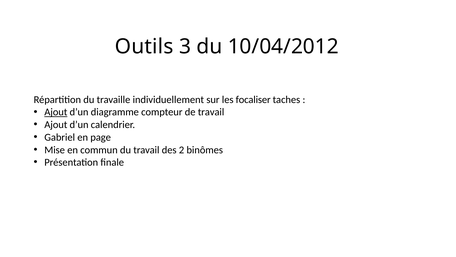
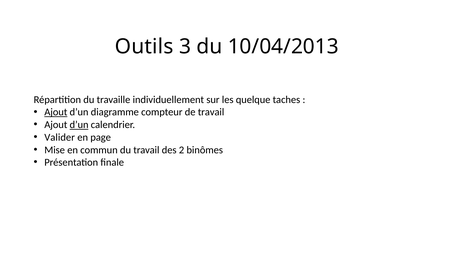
10/04/2012: 10/04/2012 -> 10/04/2013 (283, 46)
focaliser: focaliser -> quelque (253, 99)
d’un underline: none -> present (79, 125)
Gabriel: Gabriel -> Valider (60, 137)
